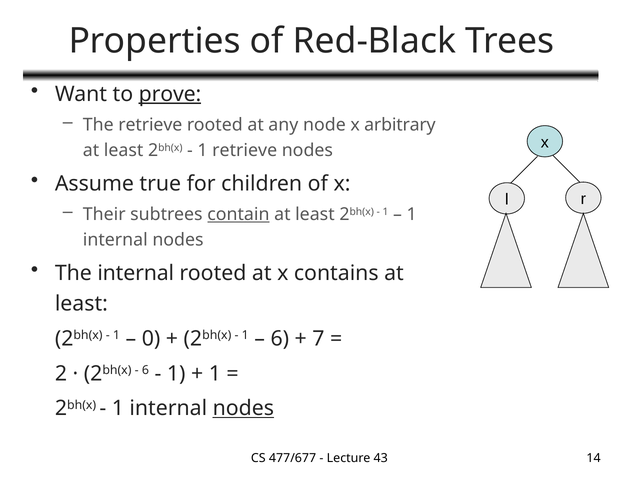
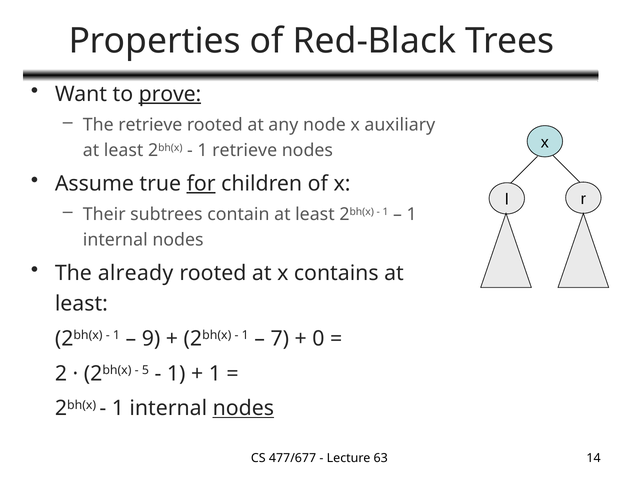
arbitrary: arbitrary -> auxiliary (400, 125)
for underline: none -> present (201, 184)
contain underline: present -> none (238, 215)
The internal: internal -> already (136, 273)
0: 0 -> 9 (151, 339)
6: 6 -> 7 (280, 339)
7: 7 -> 0 (318, 339)
6: 6 -> 5 (145, 370)
43: 43 -> 63 (381, 459)
